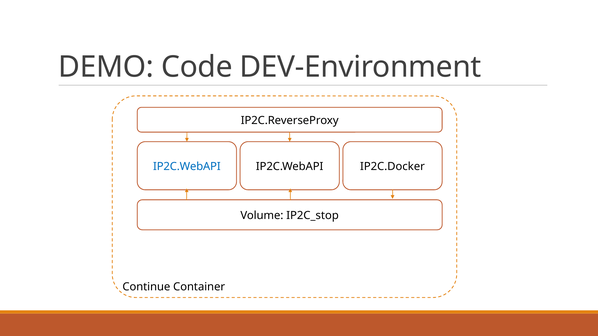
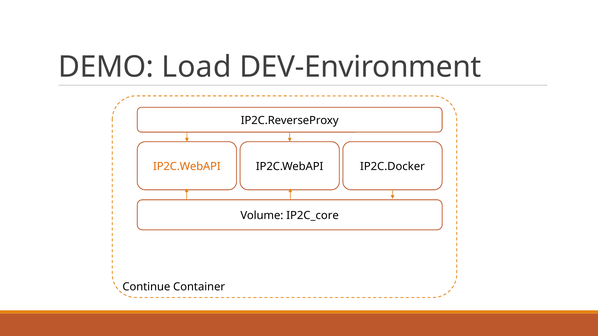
Code: Code -> Load (197, 67)
IP2C.WebAPI colour: blue -> orange (187, 167)
IP2C_stop: IP2C_stop -> IP2C_core (313, 216)
